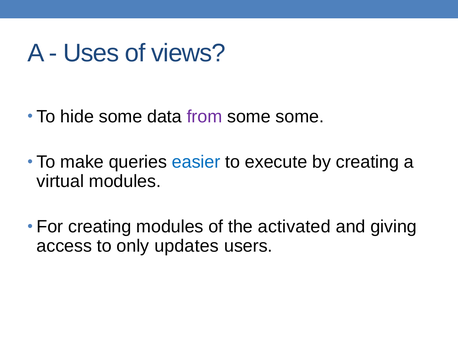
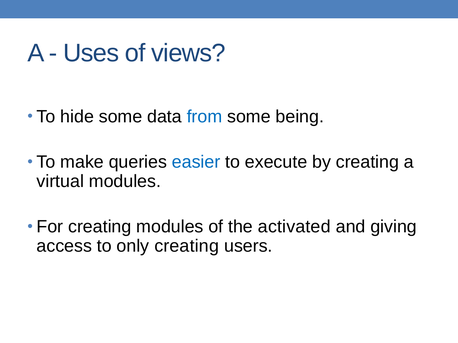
from colour: purple -> blue (205, 117)
some some: some -> being (300, 117)
only updates: updates -> creating (187, 246)
